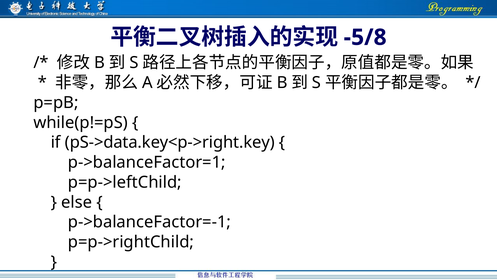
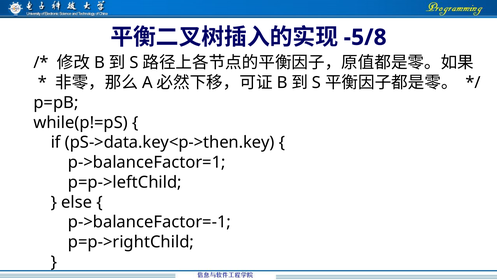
pS->data.key<p->right.key: pS->data.key<p->right.key -> pS->data.key<p->then.key (170, 142)
